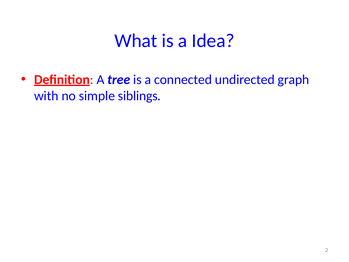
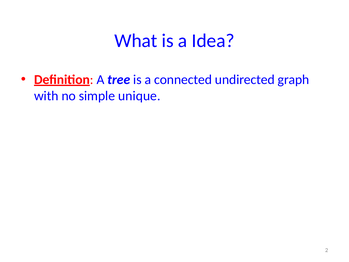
siblings: siblings -> unique (139, 96)
